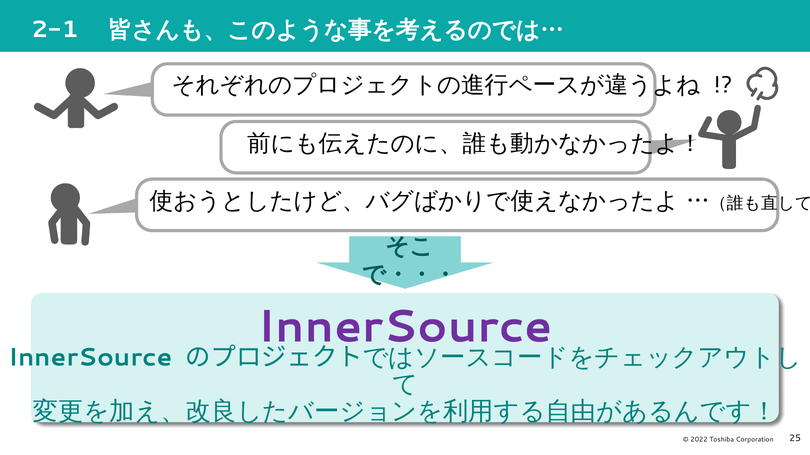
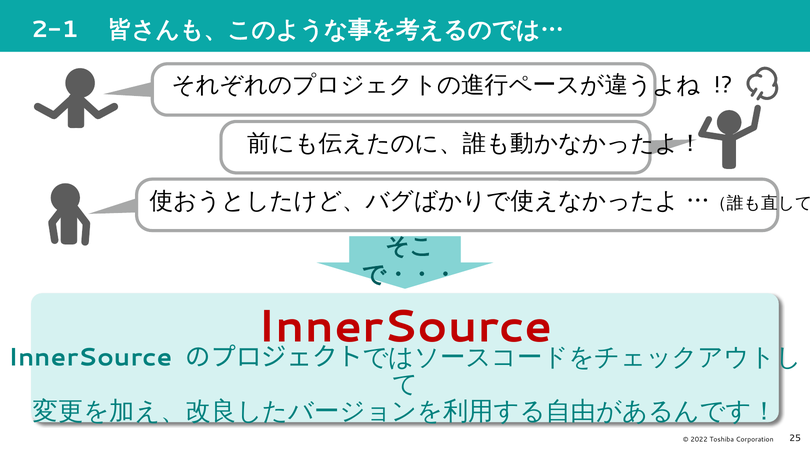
InnerSource colour: purple -> red (405, 327)
